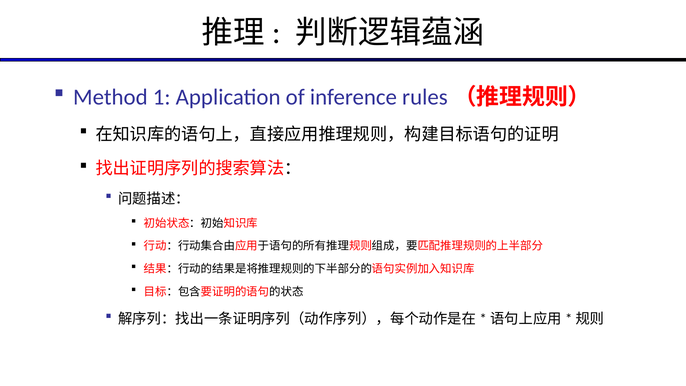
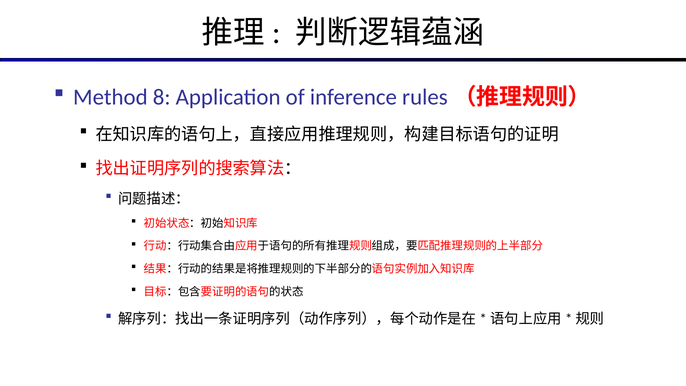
1: 1 -> 8 (162, 97)
